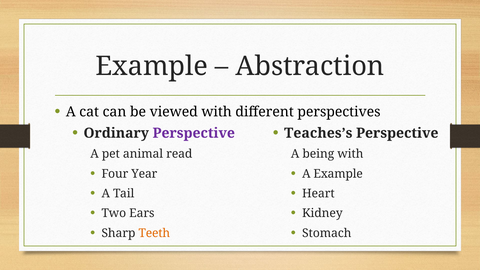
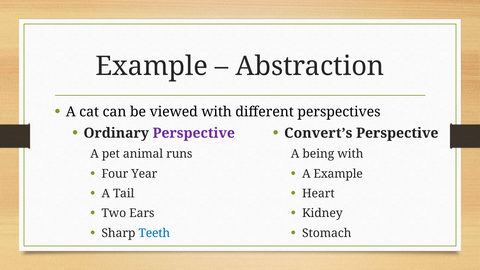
Teaches’s: Teaches’s -> Convert’s (318, 133)
read: read -> runs (179, 154)
Teeth colour: orange -> blue (154, 233)
